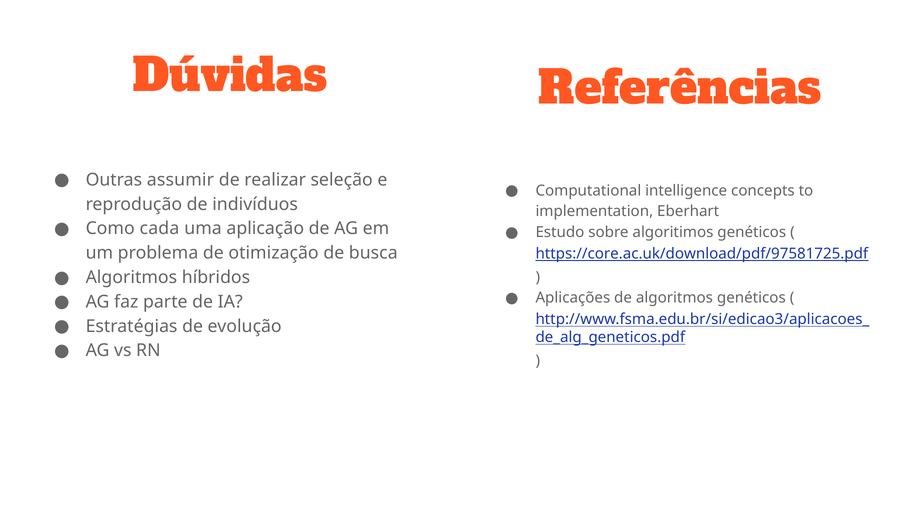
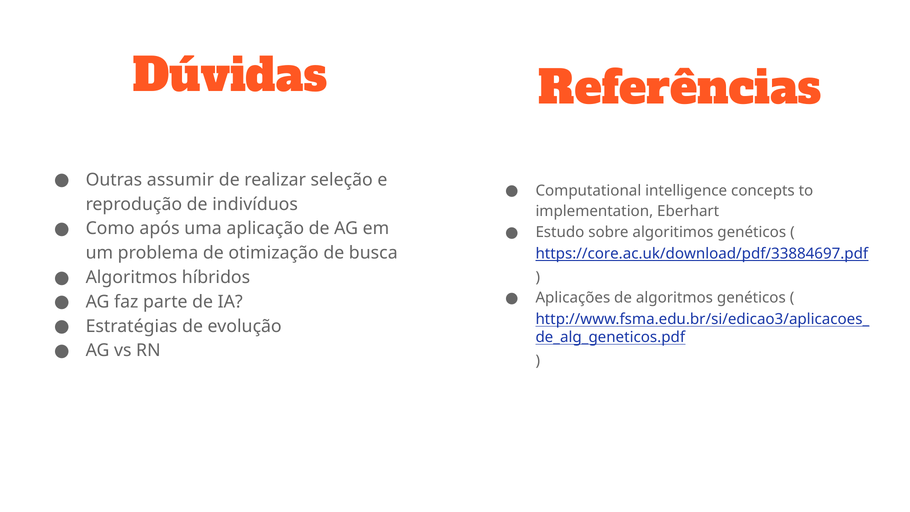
cada: cada -> após (160, 229)
https://core.ac.uk/download/pdf/97581725.pdf: https://core.ac.uk/download/pdf/97581725.pdf -> https://core.ac.uk/download/pdf/33884697.pdf (702, 254)
